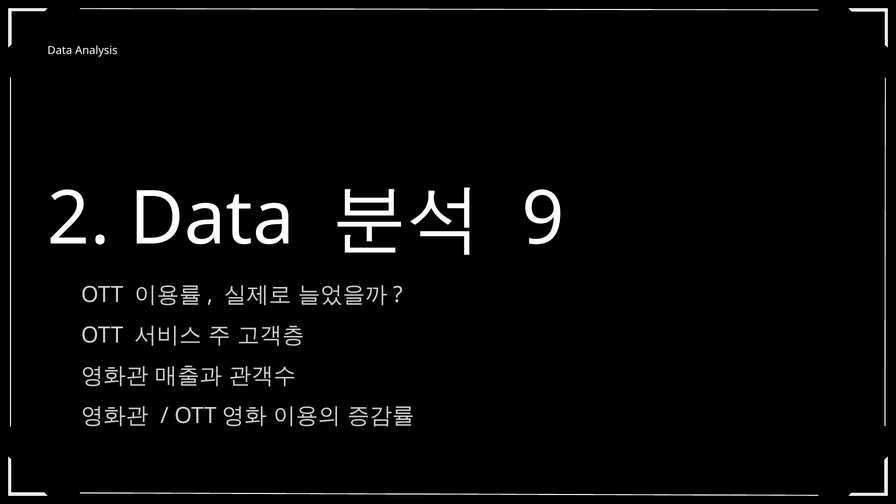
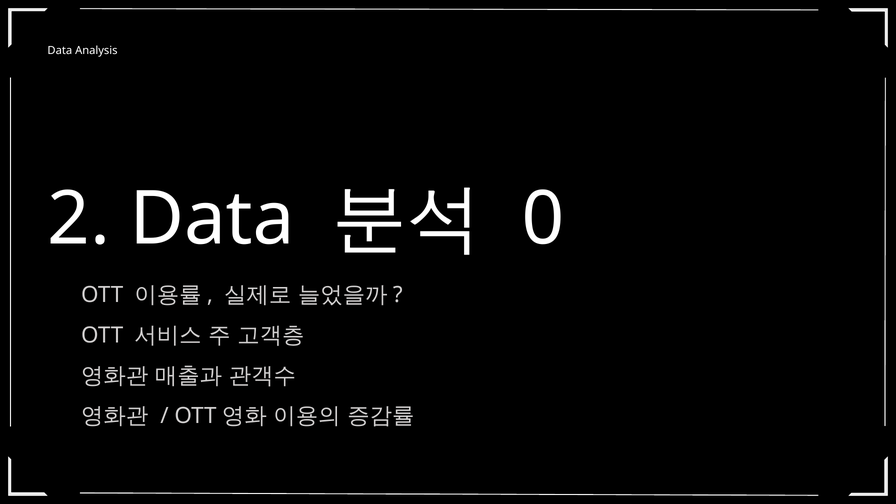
9: 9 -> 0 (543, 219)
